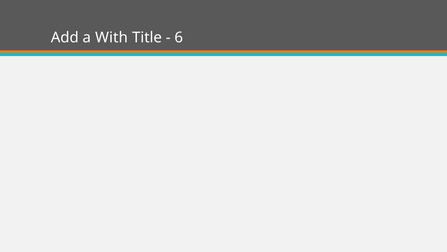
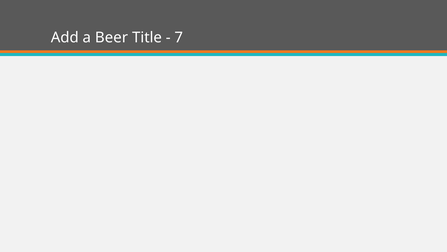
With: With -> Beer (111, 38)
6: 6 -> 7 (179, 38)
